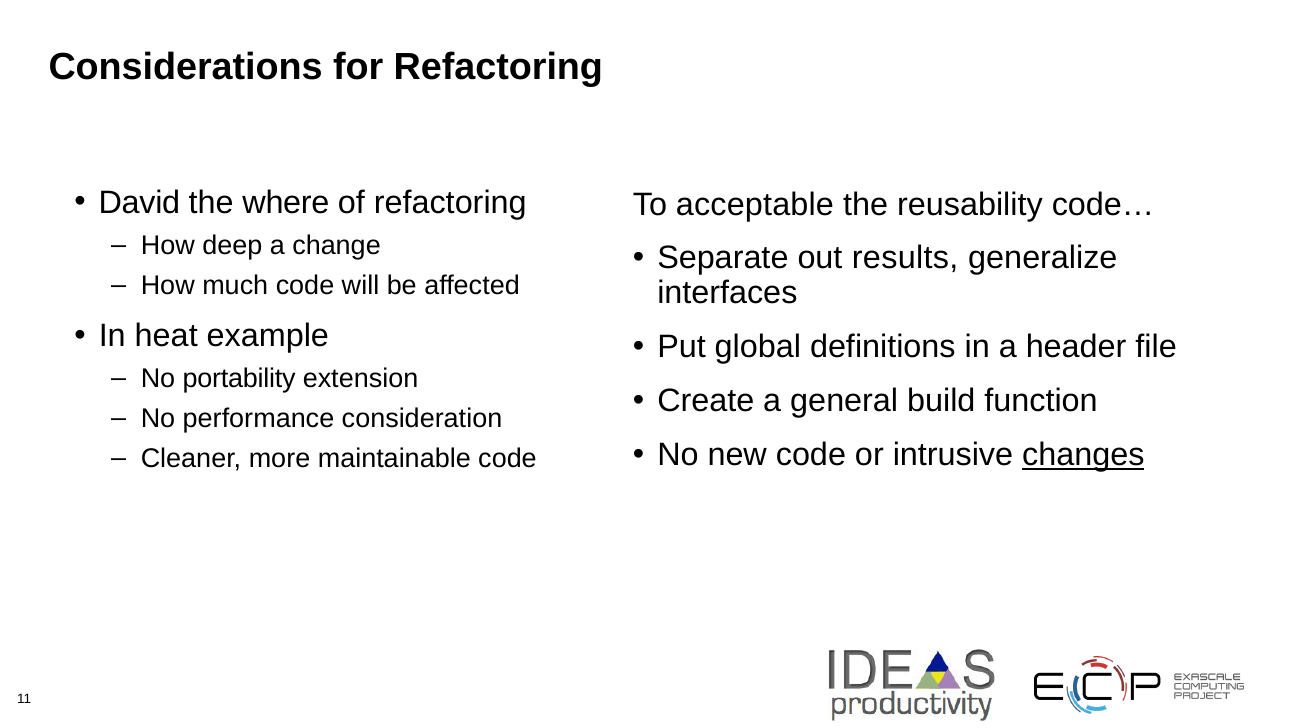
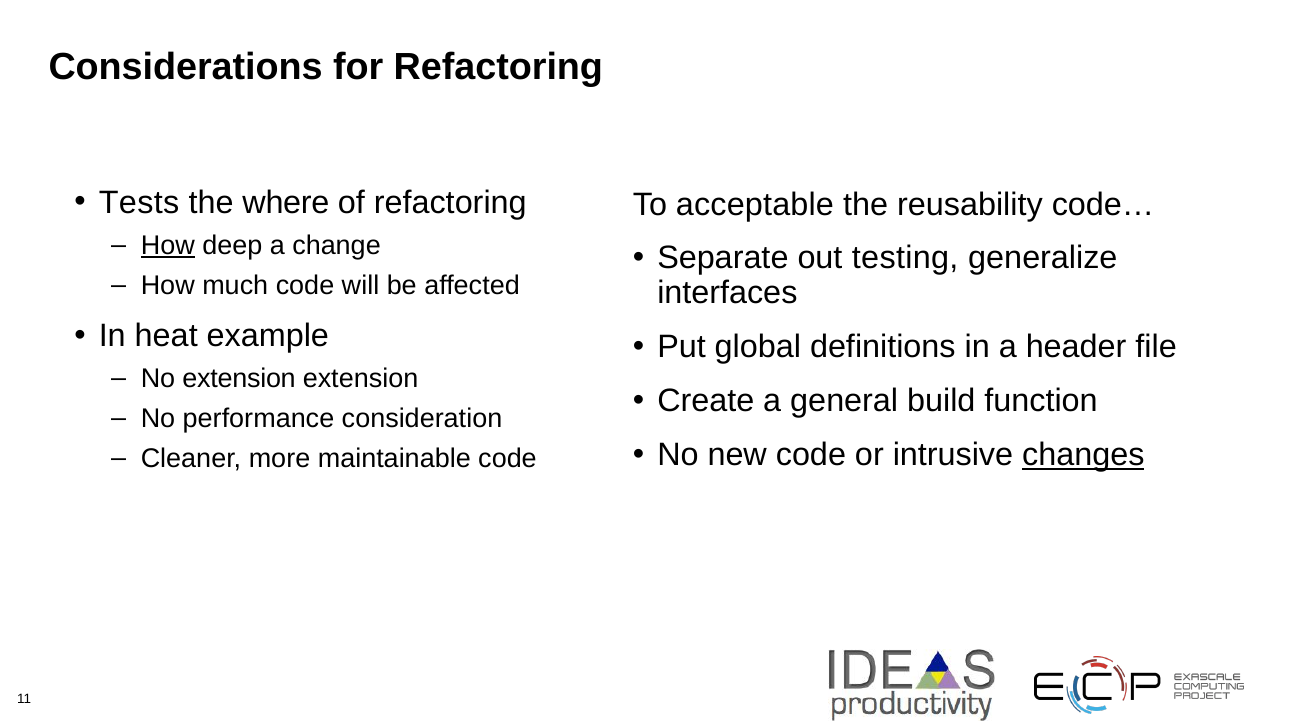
David: David -> Tests (139, 203)
How underline: none -> present (168, 245)
results: results -> testing (905, 258)
No portability: portability -> extension (239, 379)
